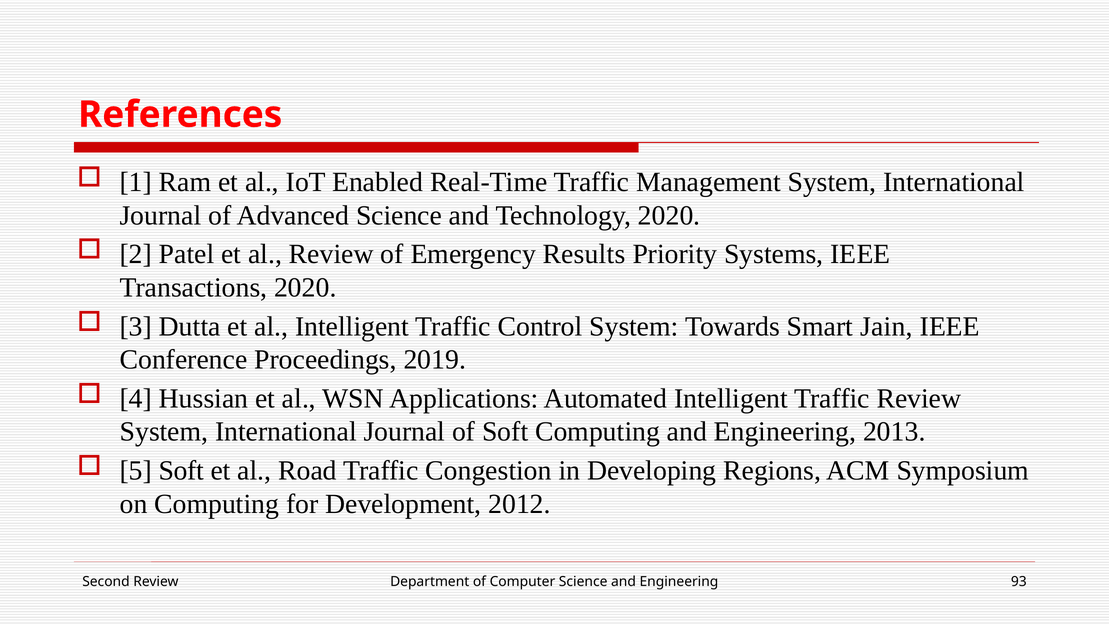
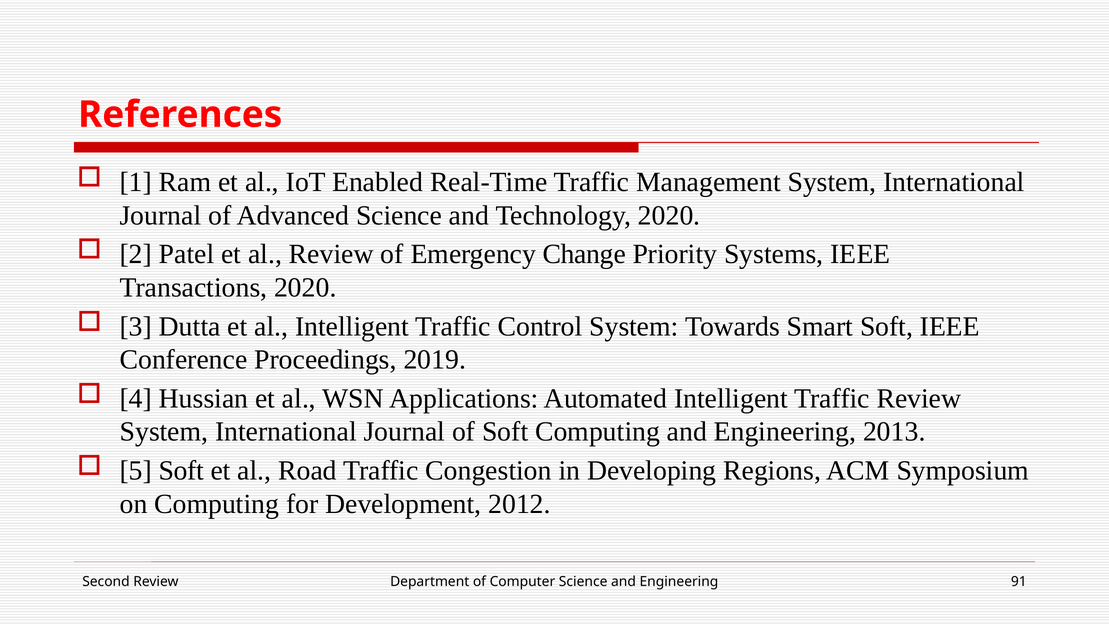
Results: Results -> Change (584, 254)
Smart Jain: Jain -> Soft (886, 326)
93: 93 -> 91 (1019, 582)
